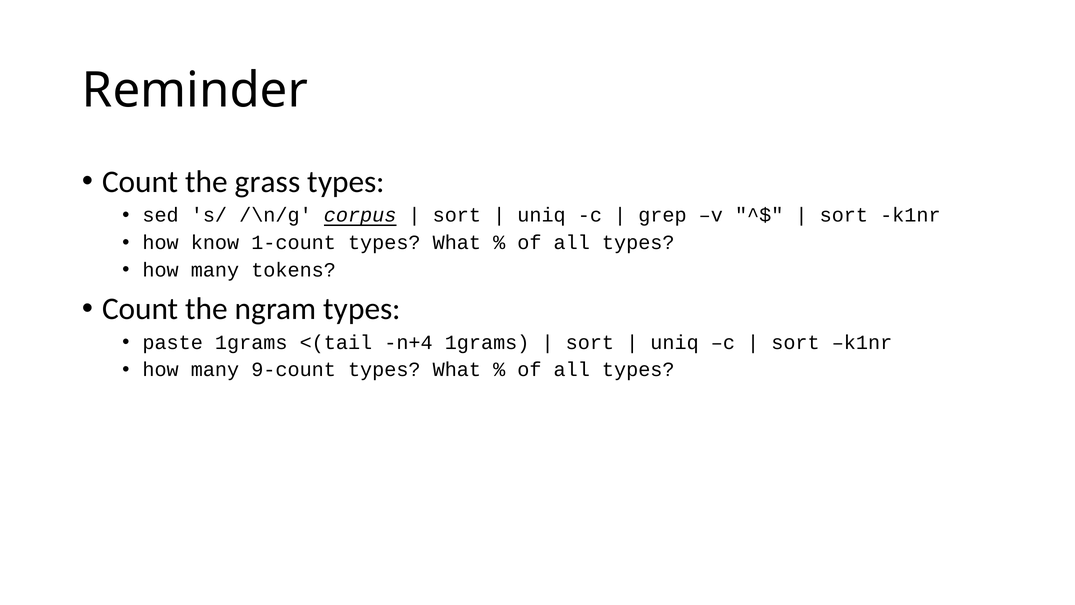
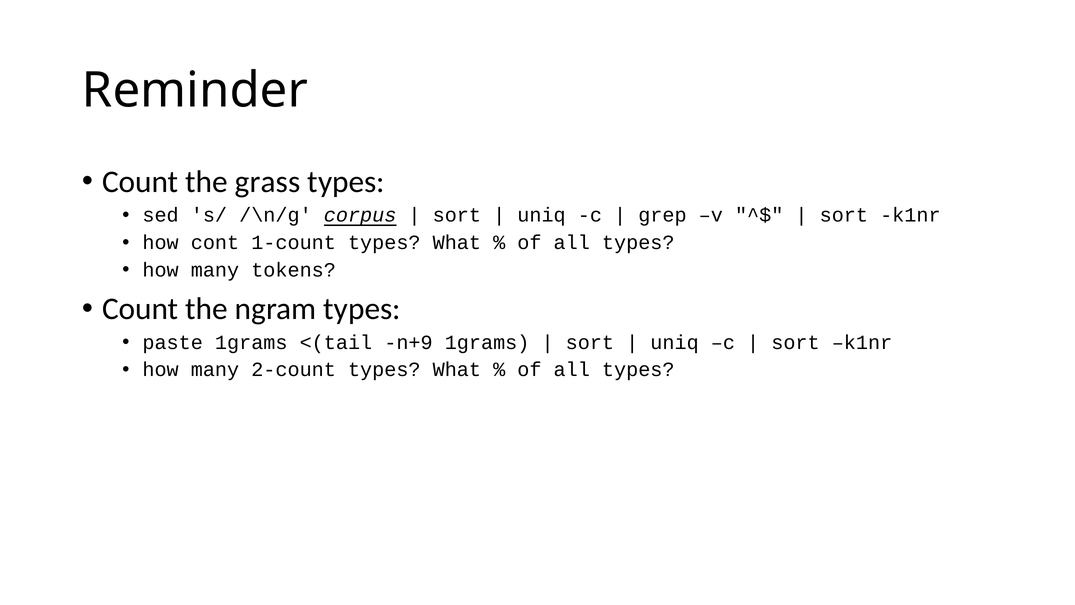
know: know -> cont (215, 243)
n+4: n+4 -> n+9 (408, 342)
9-count: 9-count -> 2-count (294, 370)
